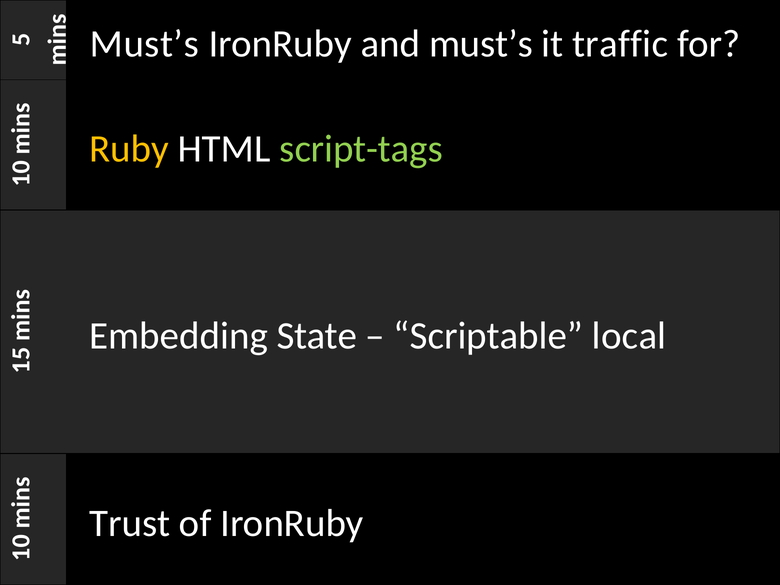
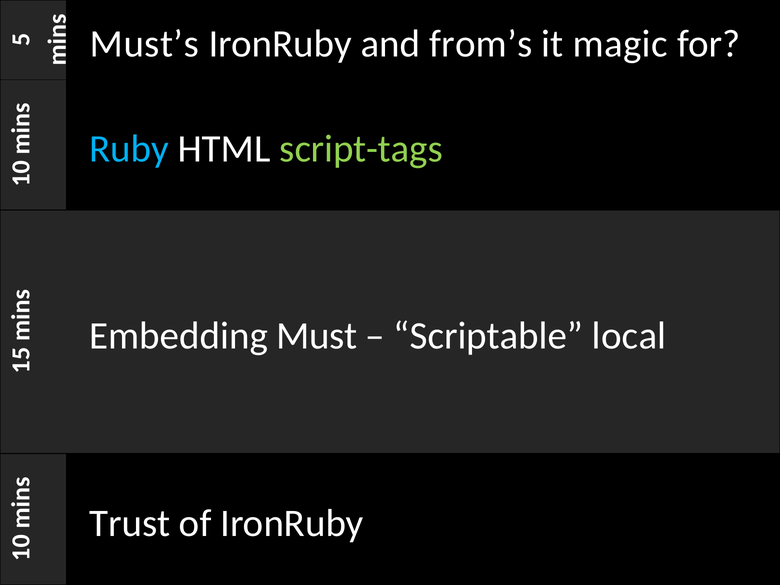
and must’s: must’s -> from’s (481, 44)
traffic: traffic -> magic (620, 44)
Ruby colour: yellow -> light blue (129, 149)
State: State -> Must (317, 336)
